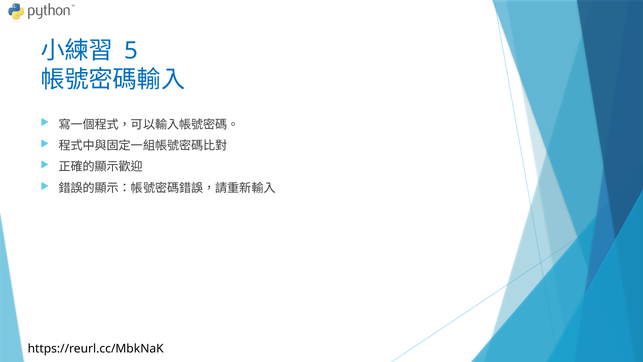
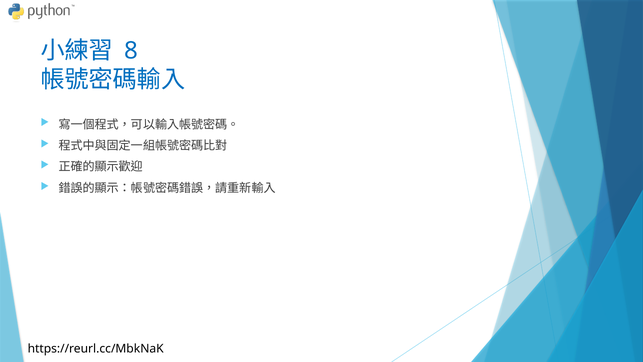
5: 5 -> 8 (131, 51)
